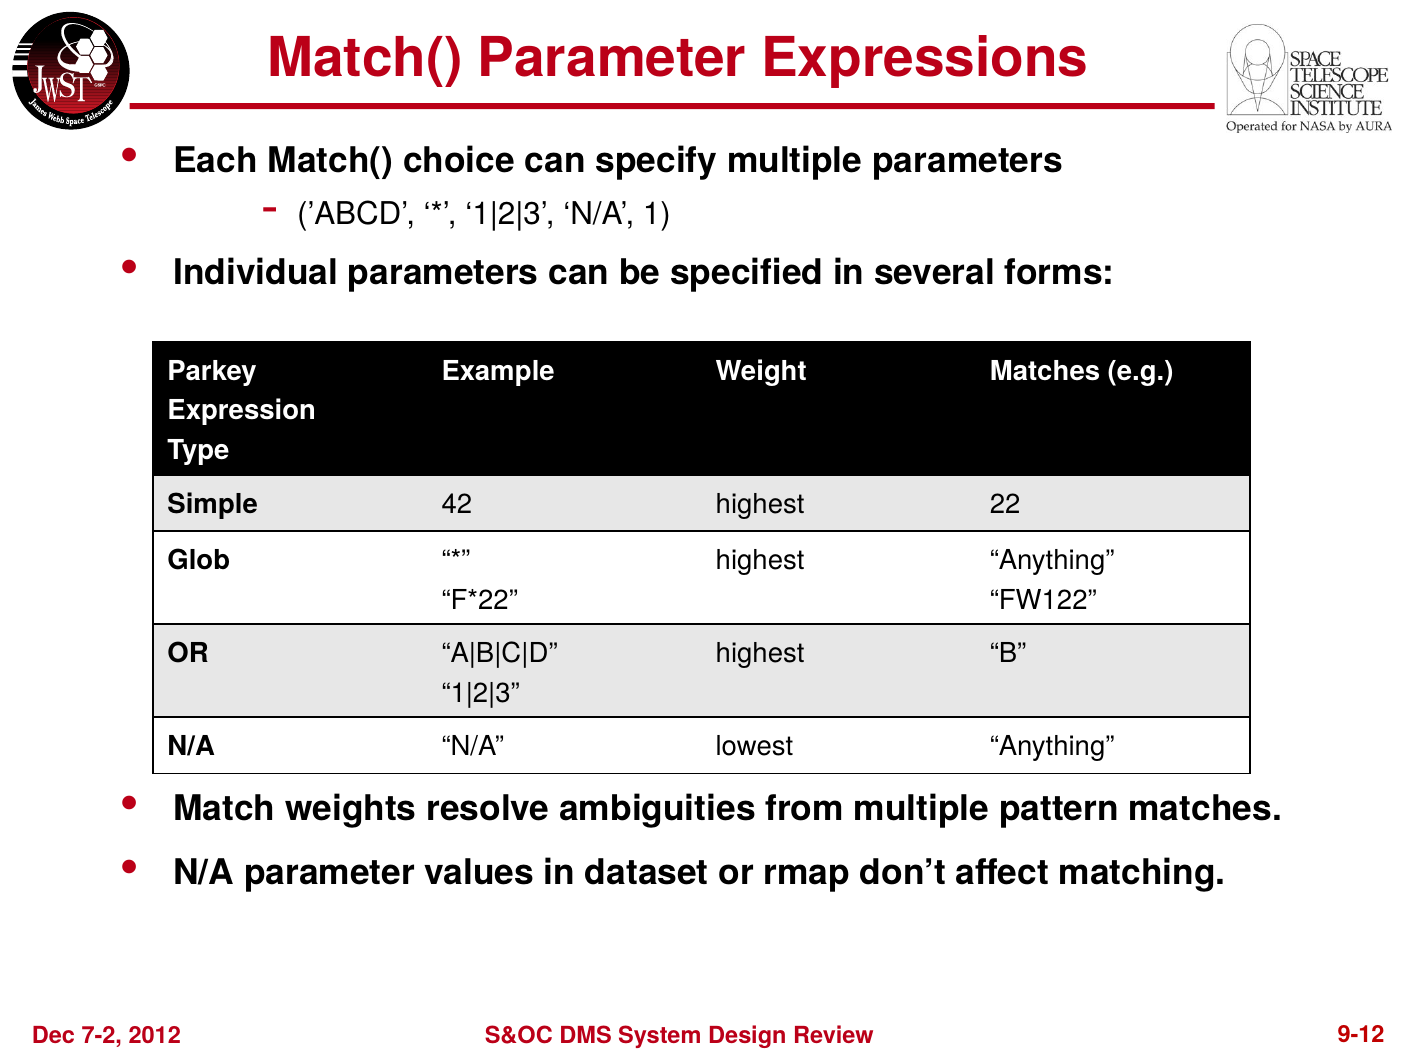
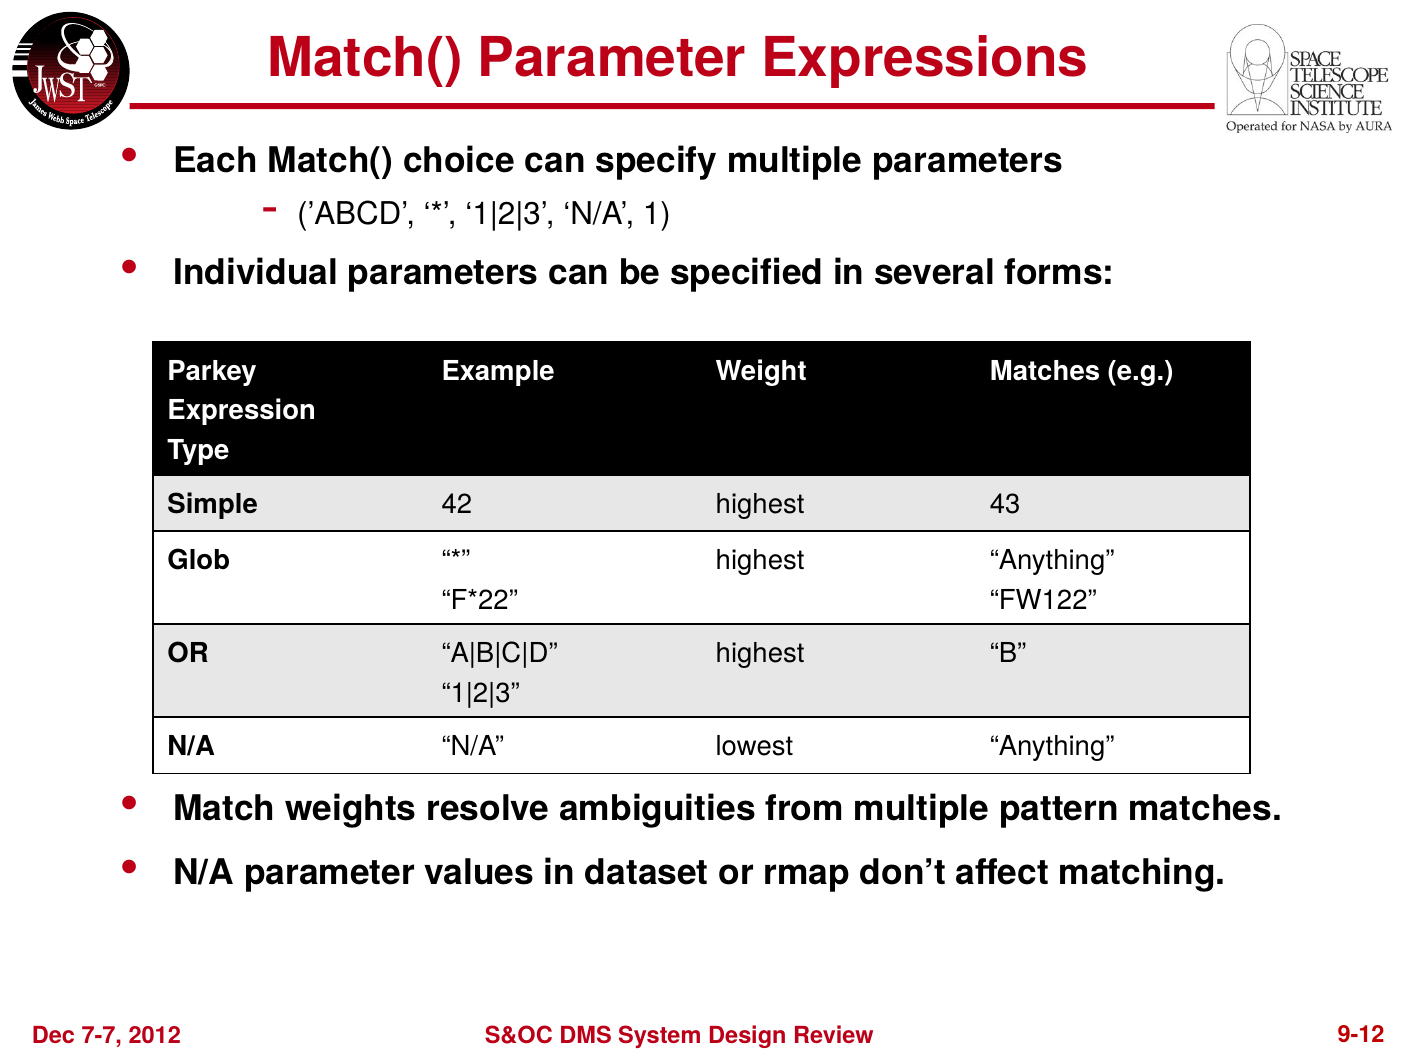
22: 22 -> 43 (1005, 505)
7-2: 7-2 -> 7-7 (102, 1035)
